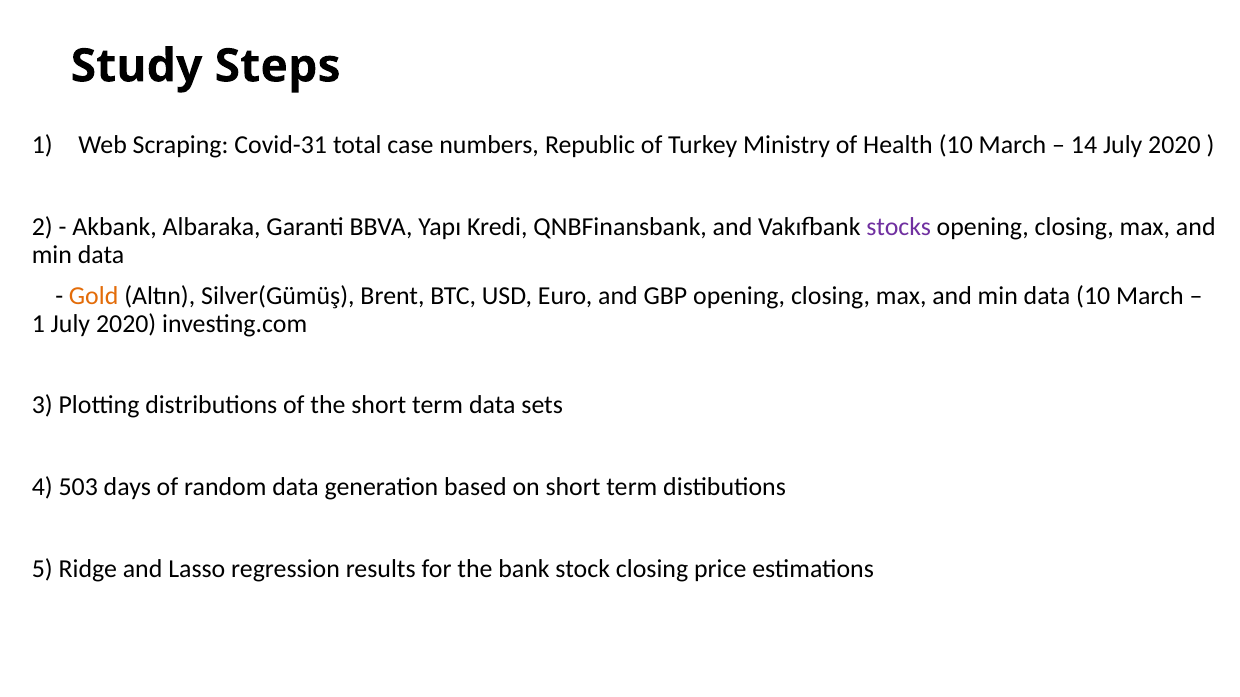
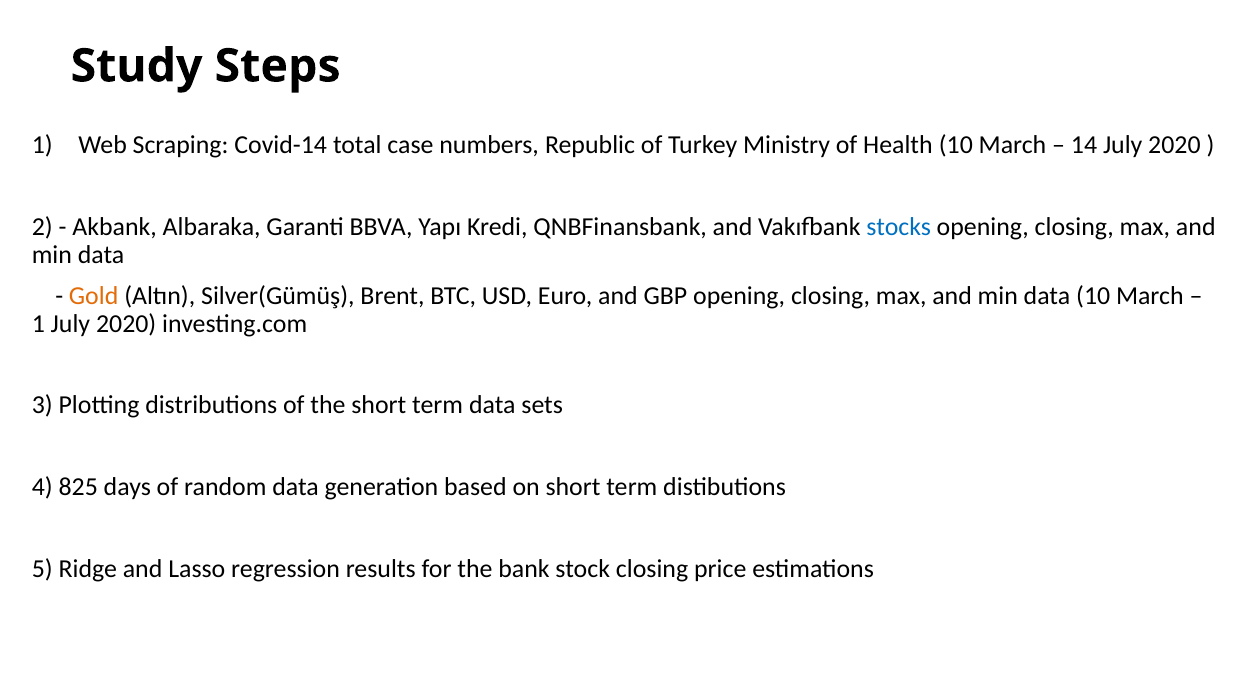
Covid-31: Covid-31 -> Covid-14 (281, 145)
stocks colour: purple -> blue (899, 227)
503: 503 -> 825 (78, 487)
